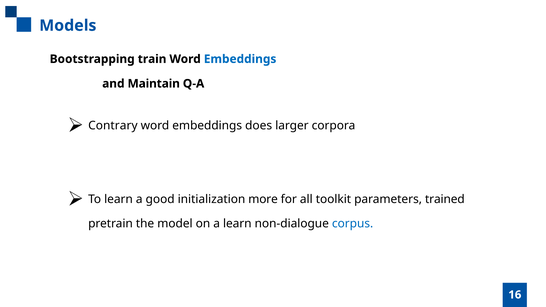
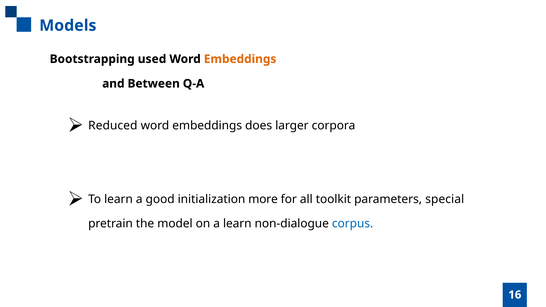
train: train -> used (152, 59)
Embeddings colour: blue -> orange (240, 59)
Maintain: Maintain -> Between (154, 84)
Contrary: Contrary -> Reduced (113, 126)
trained: trained -> special (445, 199)
